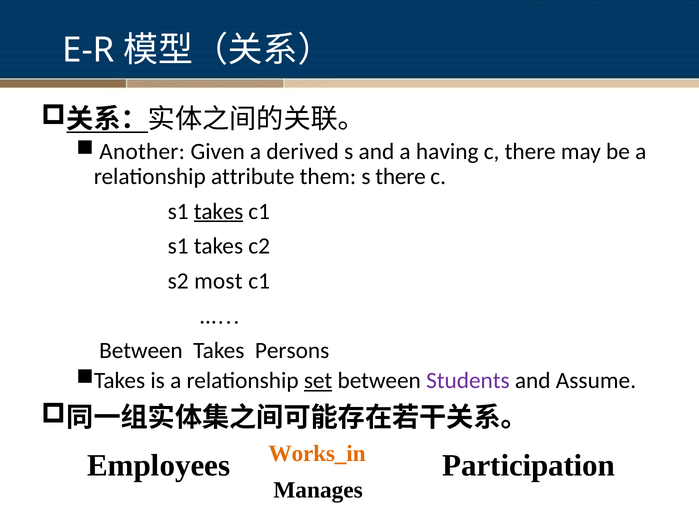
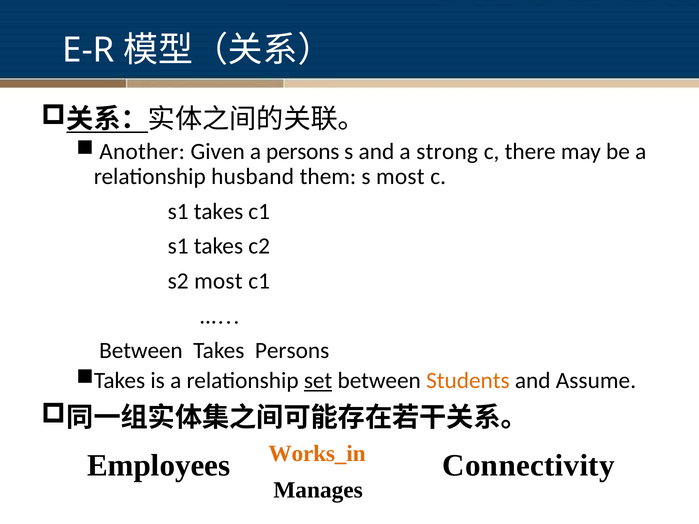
a derived: derived -> persons (303, 151)
having: having -> strong (447, 151)
attribute: attribute -> husband (253, 177)
s there: there -> most (400, 177)
takes underline: present -> none (219, 211)
Students colour: purple -> orange (468, 381)
Participation: Participation -> Connectivity (529, 466)
